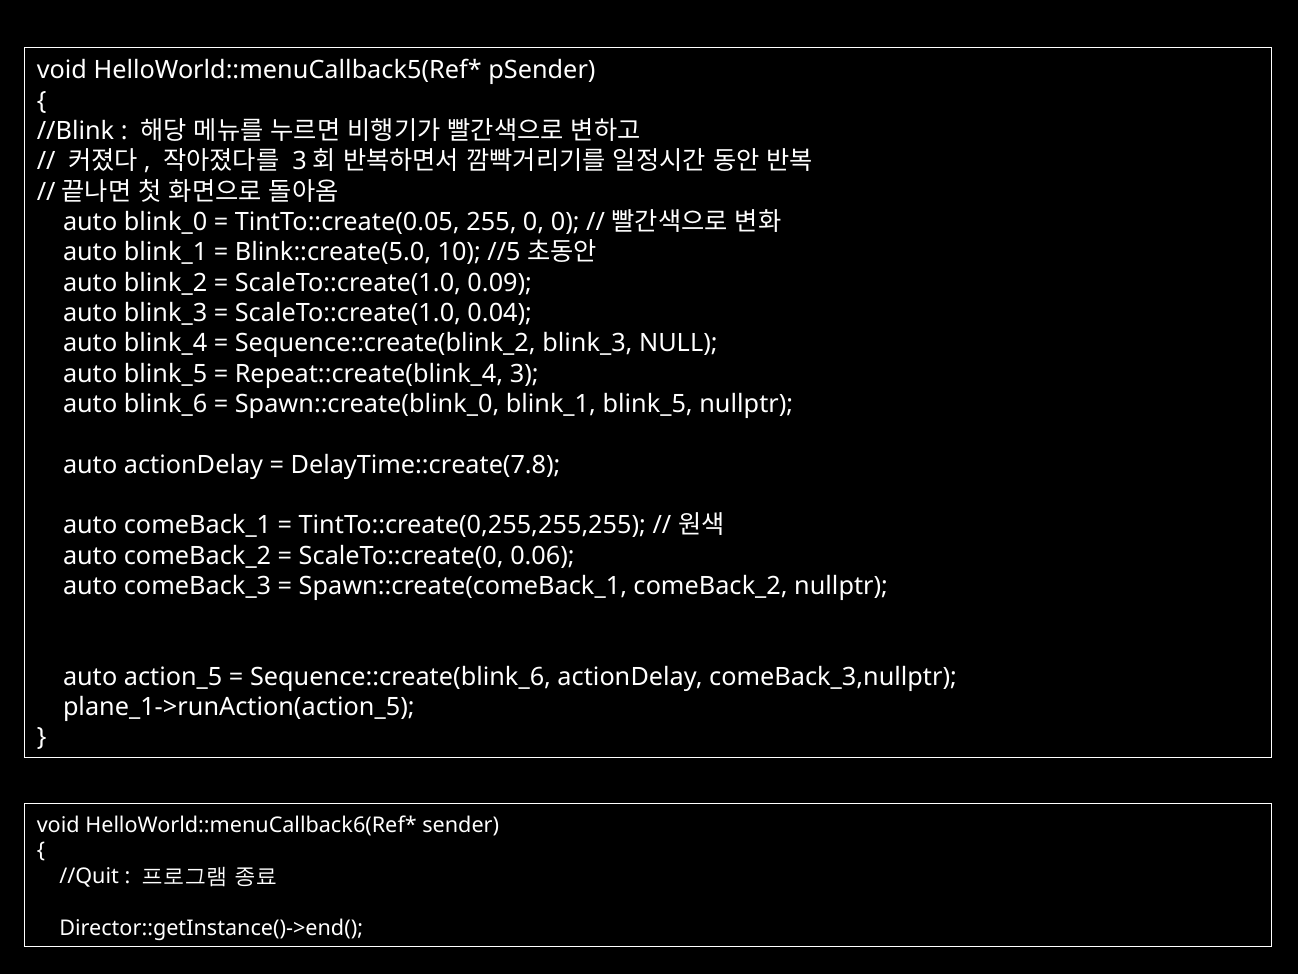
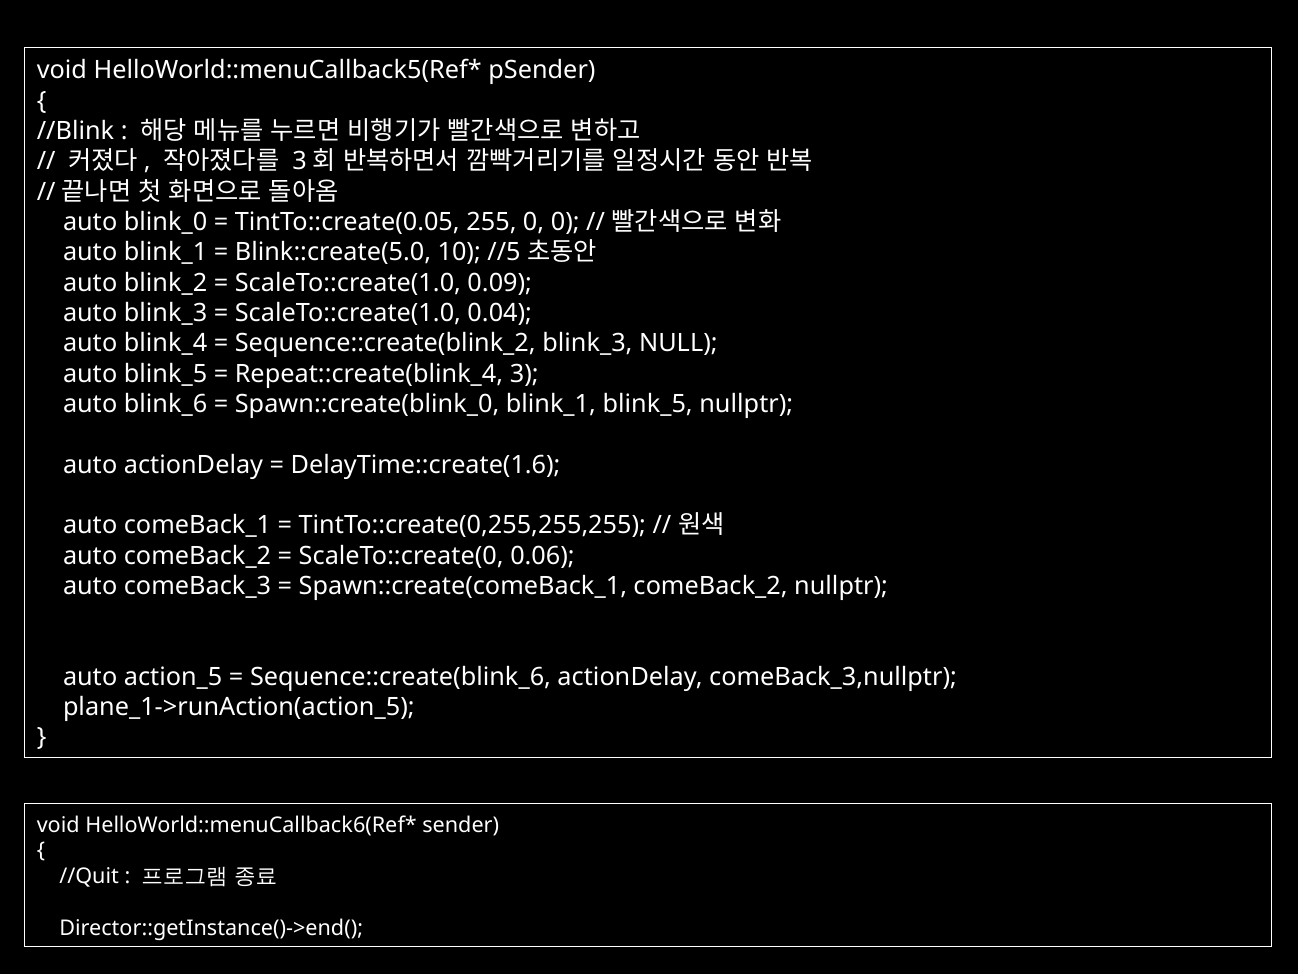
DelayTime::create(7.8: DelayTime::create(7.8 -> DelayTime::create(1.6 (426, 464)
